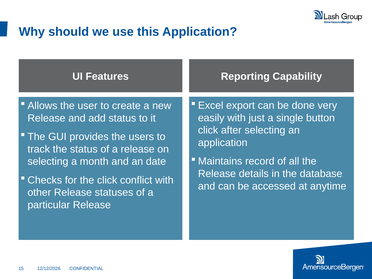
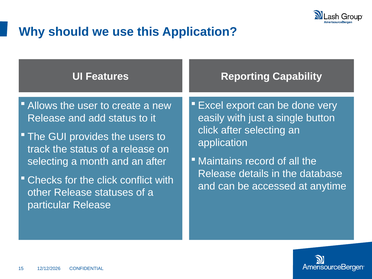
an date: date -> after (156, 162)
